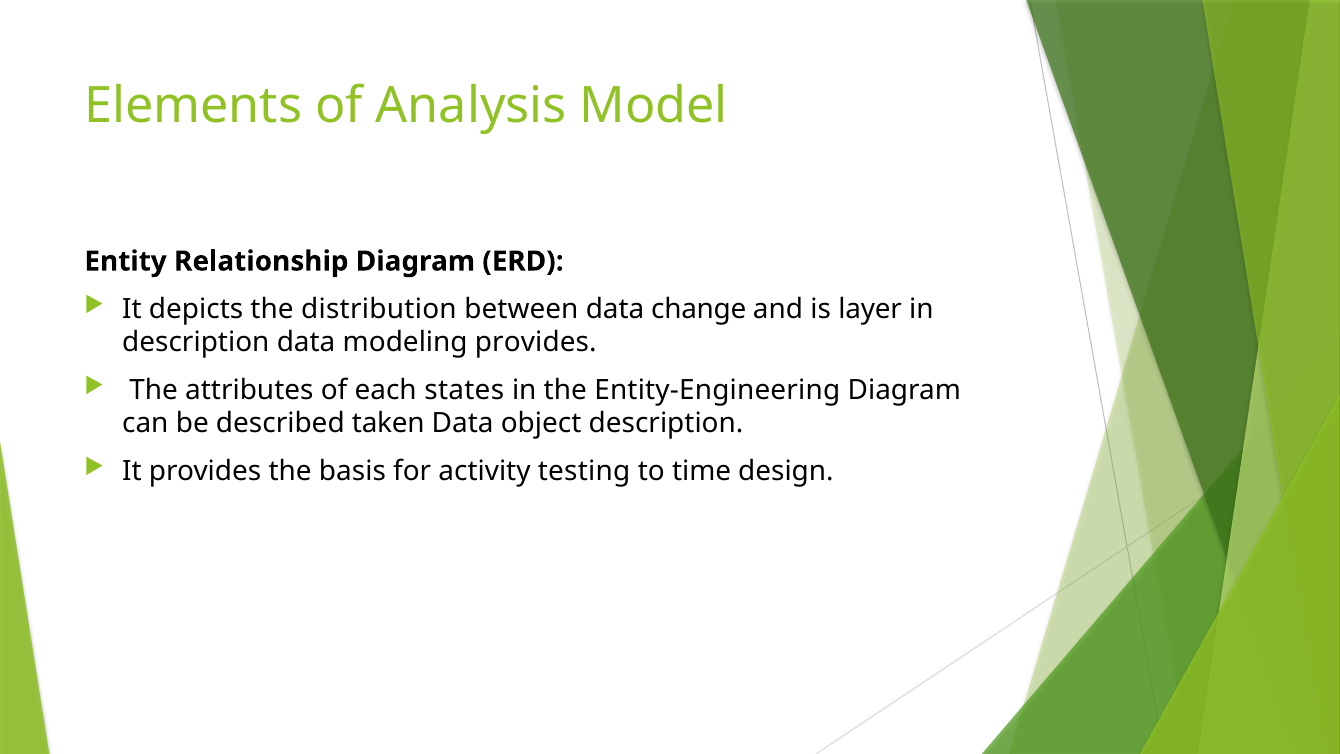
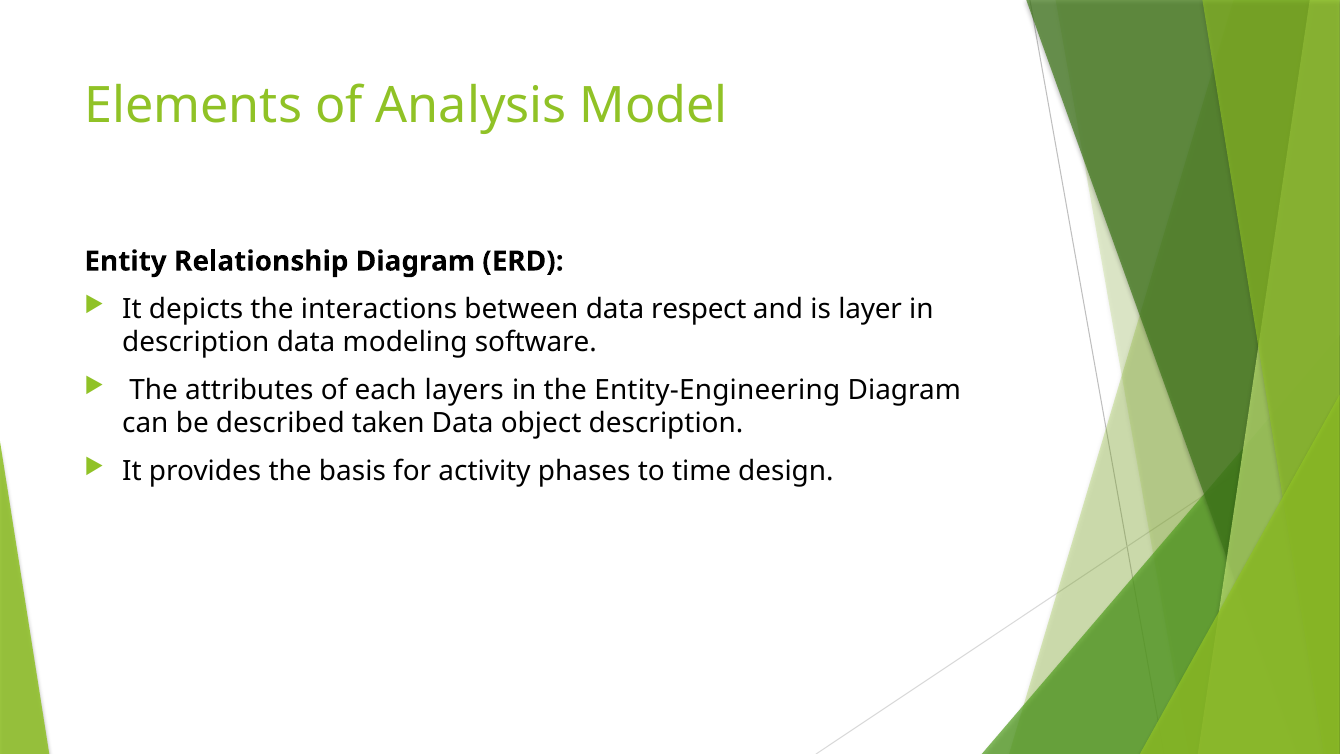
distribution: distribution -> interactions (379, 309)
change: change -> respect (699, 309)
modeling provides: provides -> software (536, 342)
states: states -> layers (464, 390)
testing: testing -> phases (584, 471)
